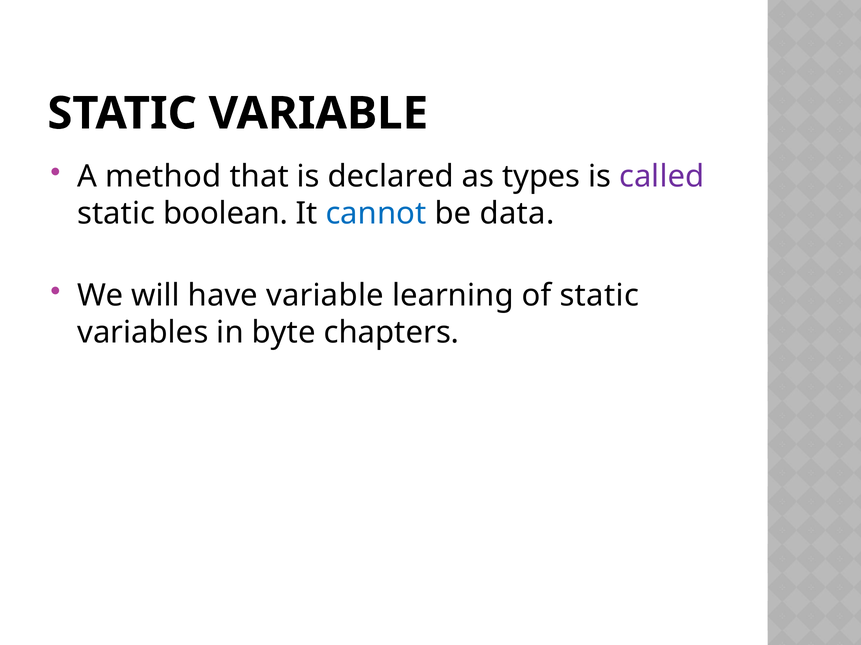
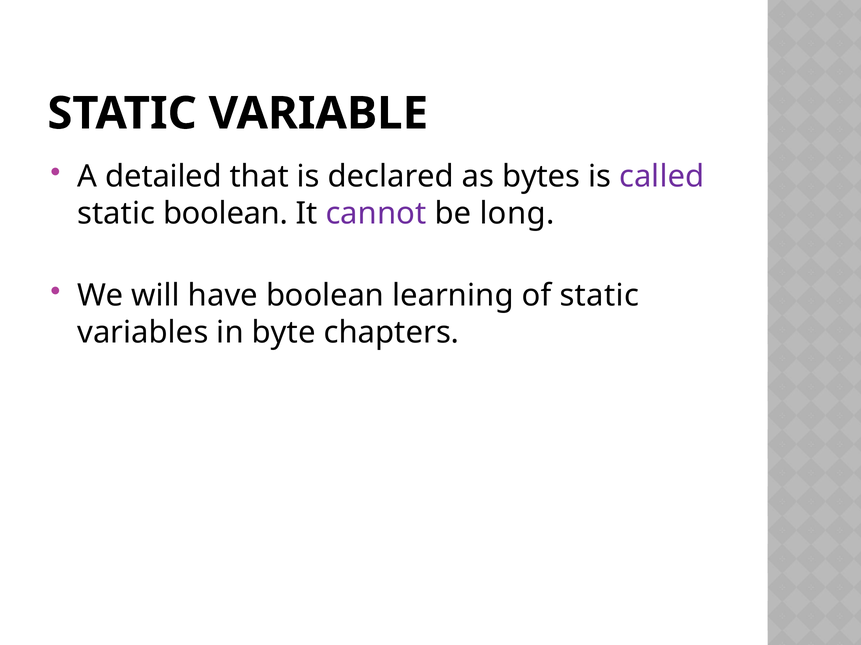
method: method -> detailed (164, 177)
types: types -> bytes (541, 177)
cannot colour: blue -> purple (376, 214)
data: data -> long (517, 214)
have variable: variable -> boolean (325, 296)
